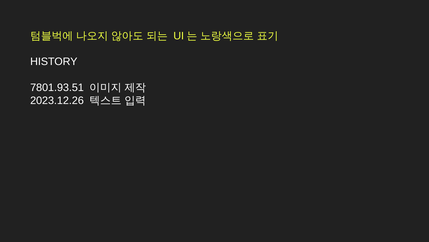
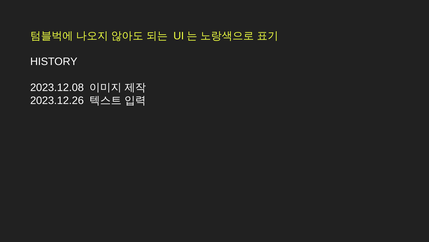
7801.93.51: 7801.93.51 -> 2023.12.08 (57, 87)
